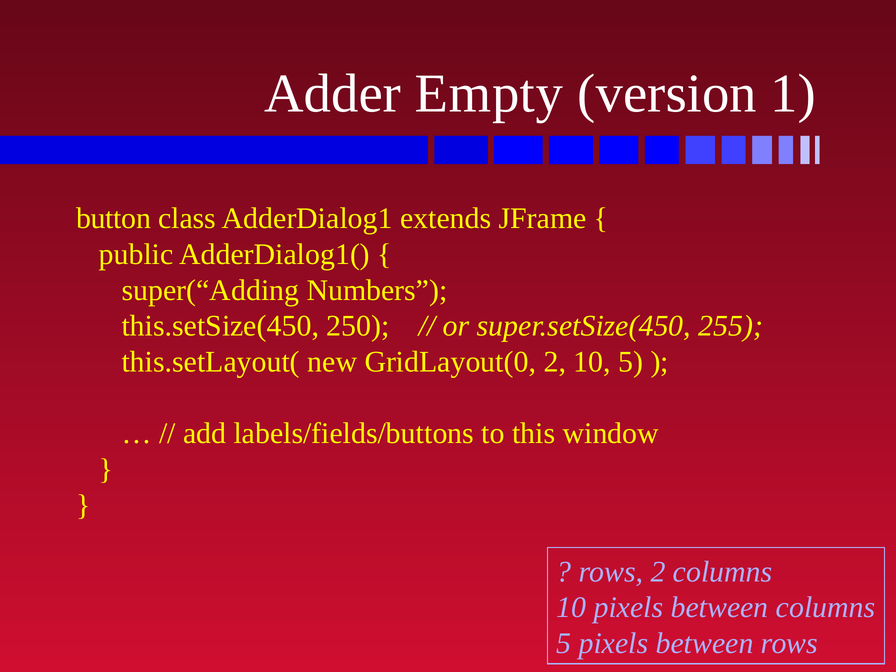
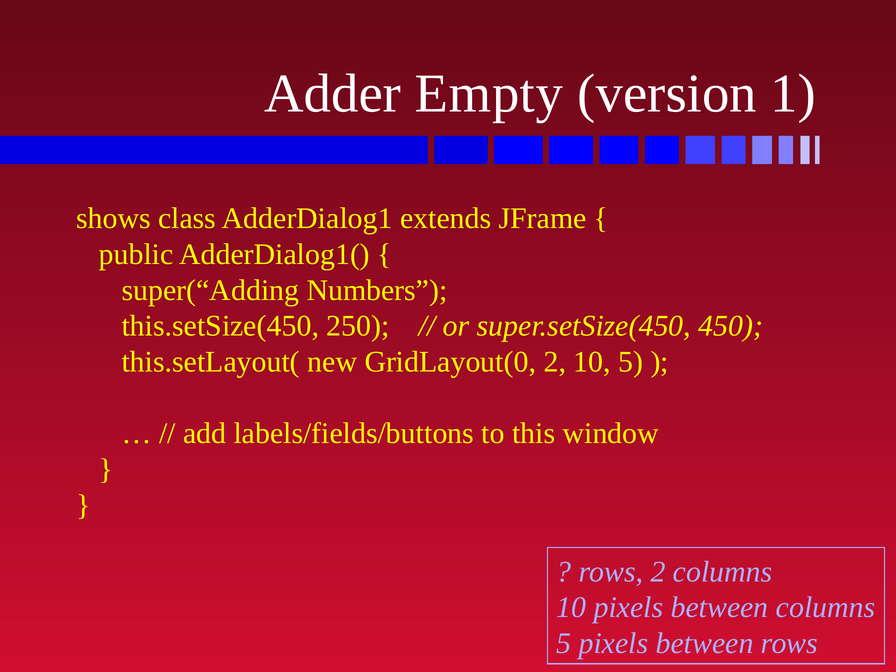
button: button -> shows (113, 218)
255: 255 -> 450 (731, 326)
